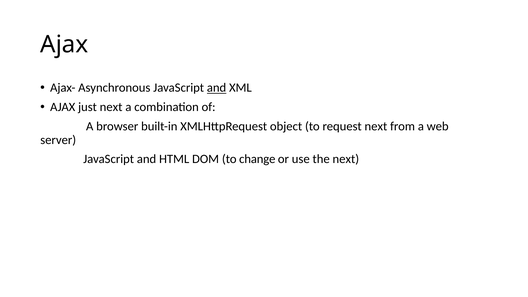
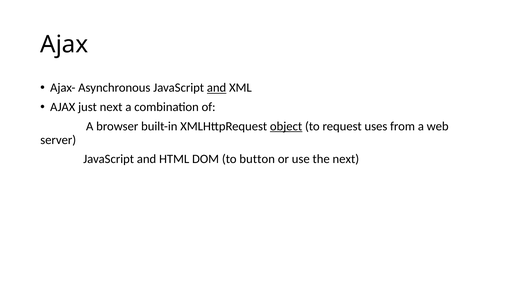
object underline: none -> present (286, 126)
request next: next -> uses (376, 126)
change: change -> button (257, 159)
